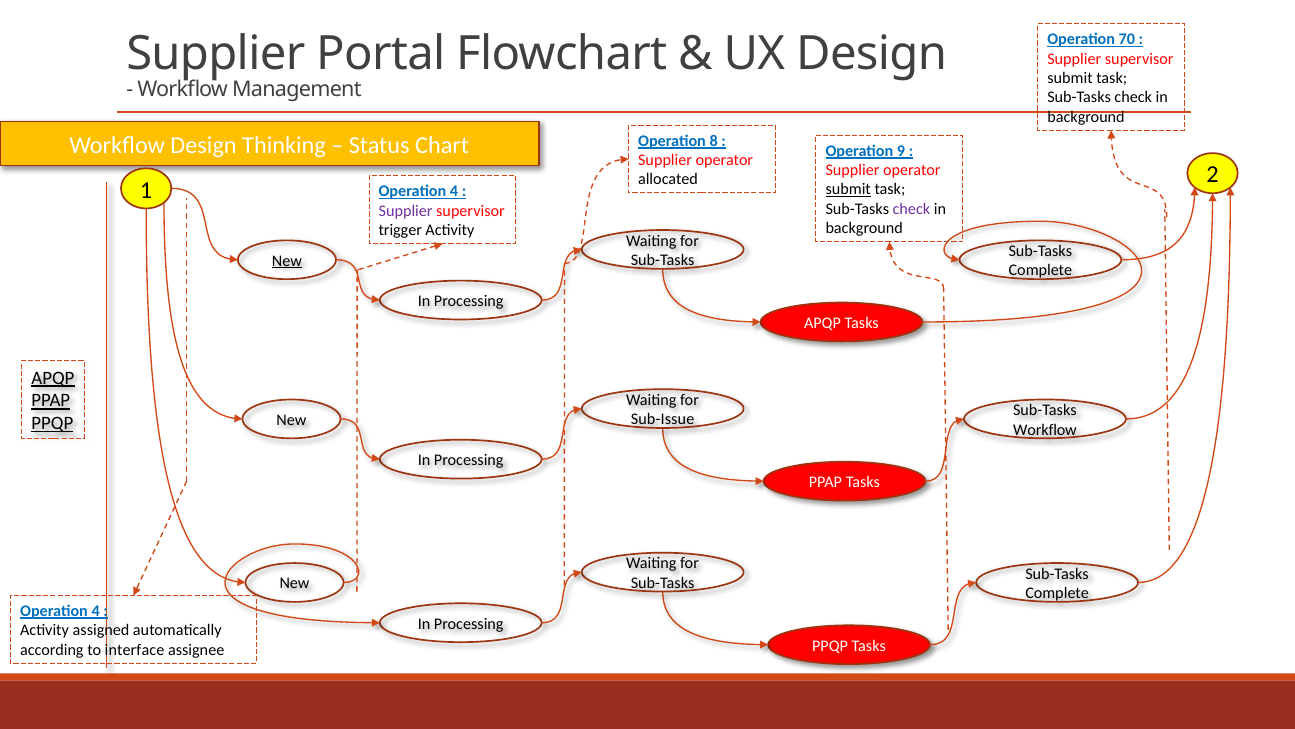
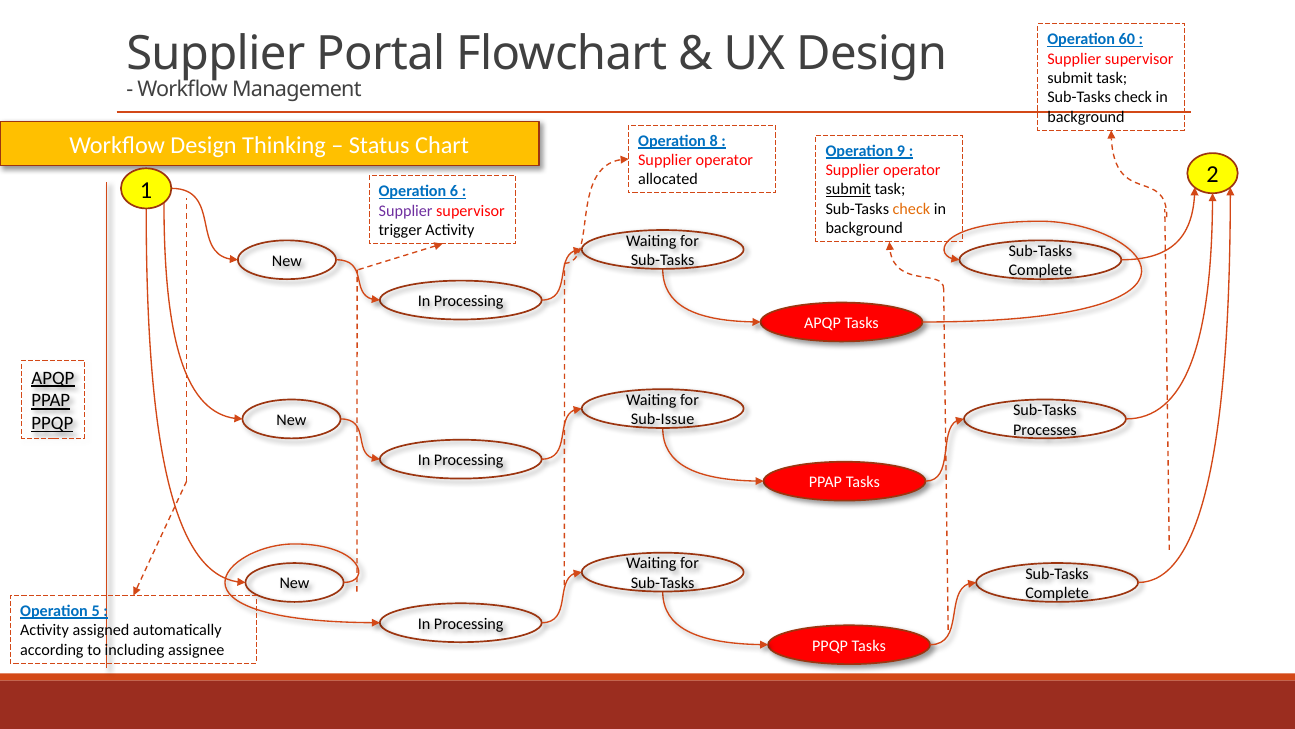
70: 70 -> 60 (1127, 39)
4: 4 -> 6 (454, 191)
check colour: purple -> orange (911, 209)
New underline: present -> none (287, 261)
Workflow: Workflow -> Processes (1045, 429)
4: 4 -> 5 (96, 611)
interface: interface -> including (135, 649)
